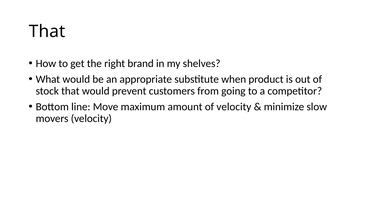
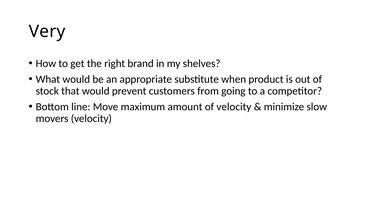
That: That -> Very (47, 32)
